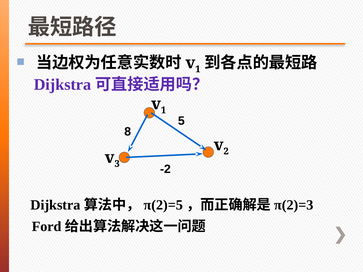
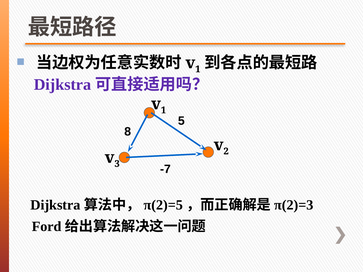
-2: -2 -> -7 (165, 169)
